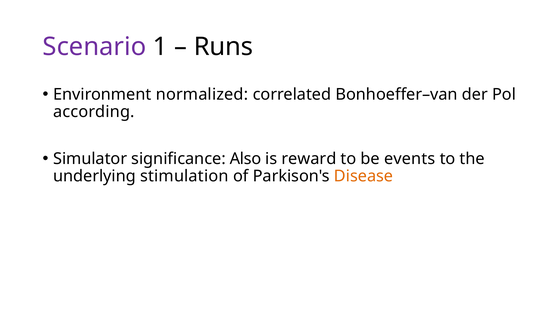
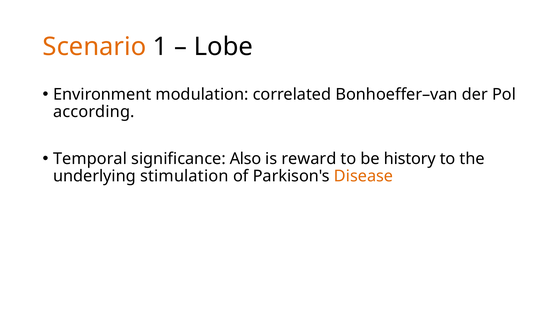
Scenario colour: purple -> orange (94, 47)
Runs: Runs -> Lobe (223, 47)
normalized: normalized -> modulation (202, 94)
Simulator: Simulator -> Temporal (90, 159)
events: events -> history (410, 159)
